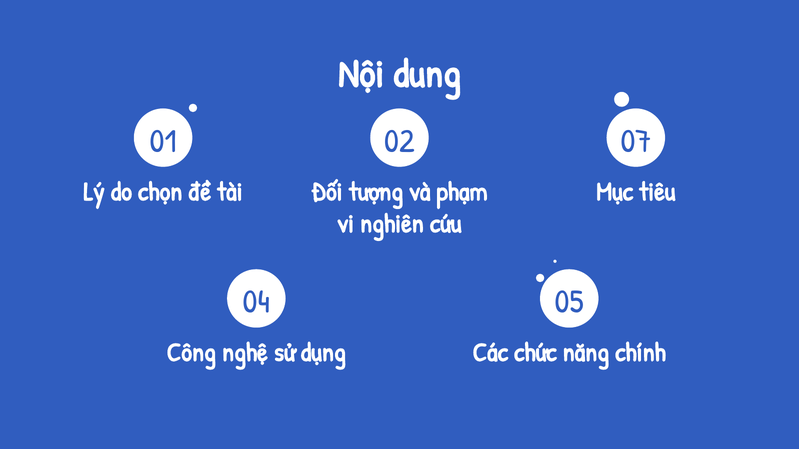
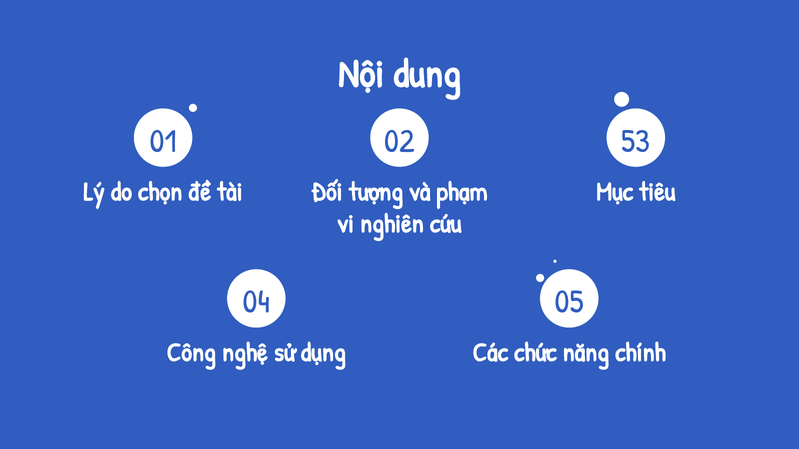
07: 07 -> 53 (636, 141)
